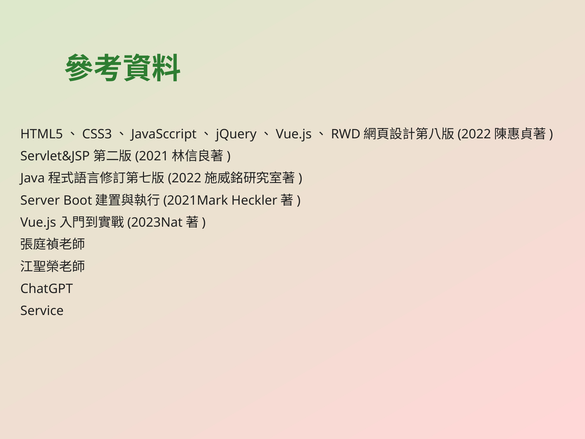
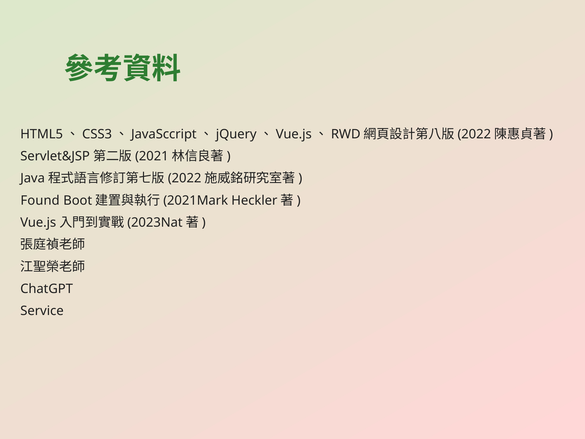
Server: Server -> Found (40, 200)
